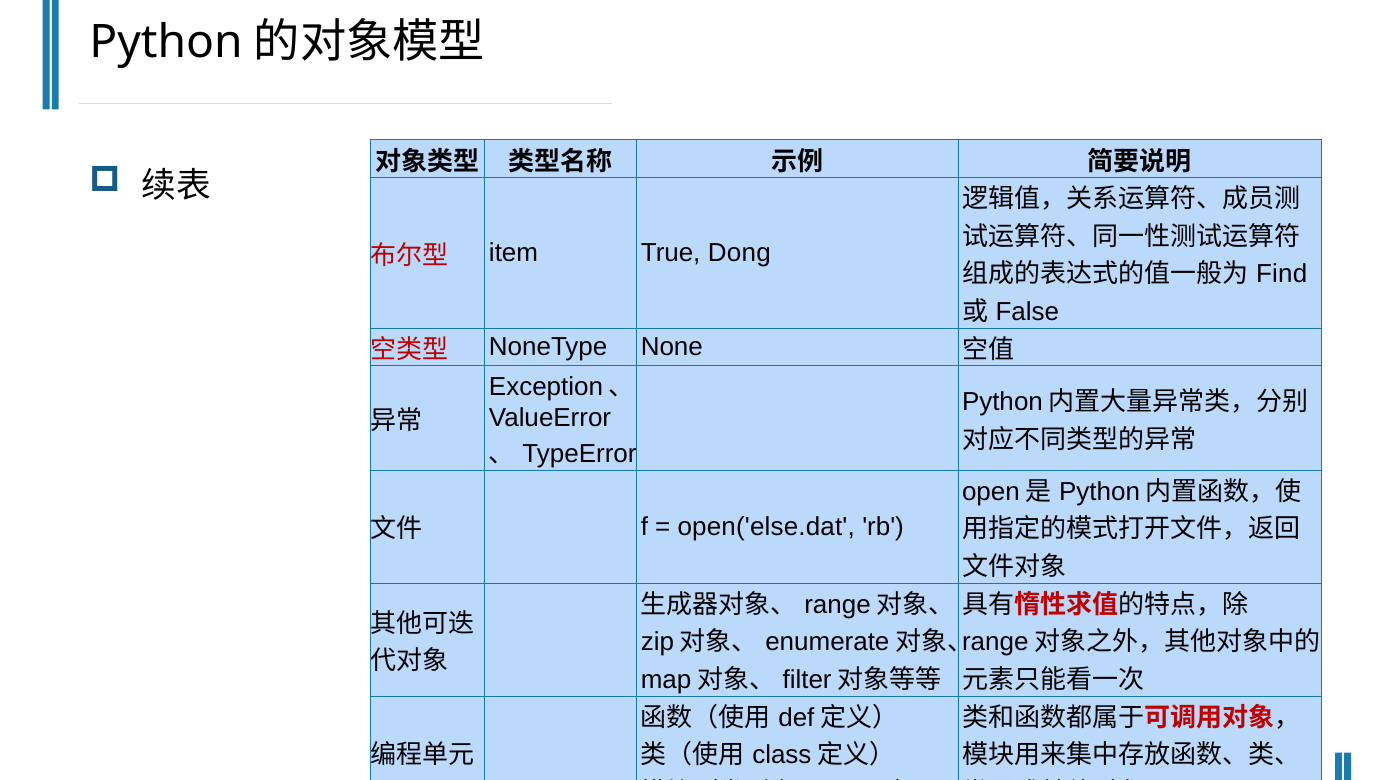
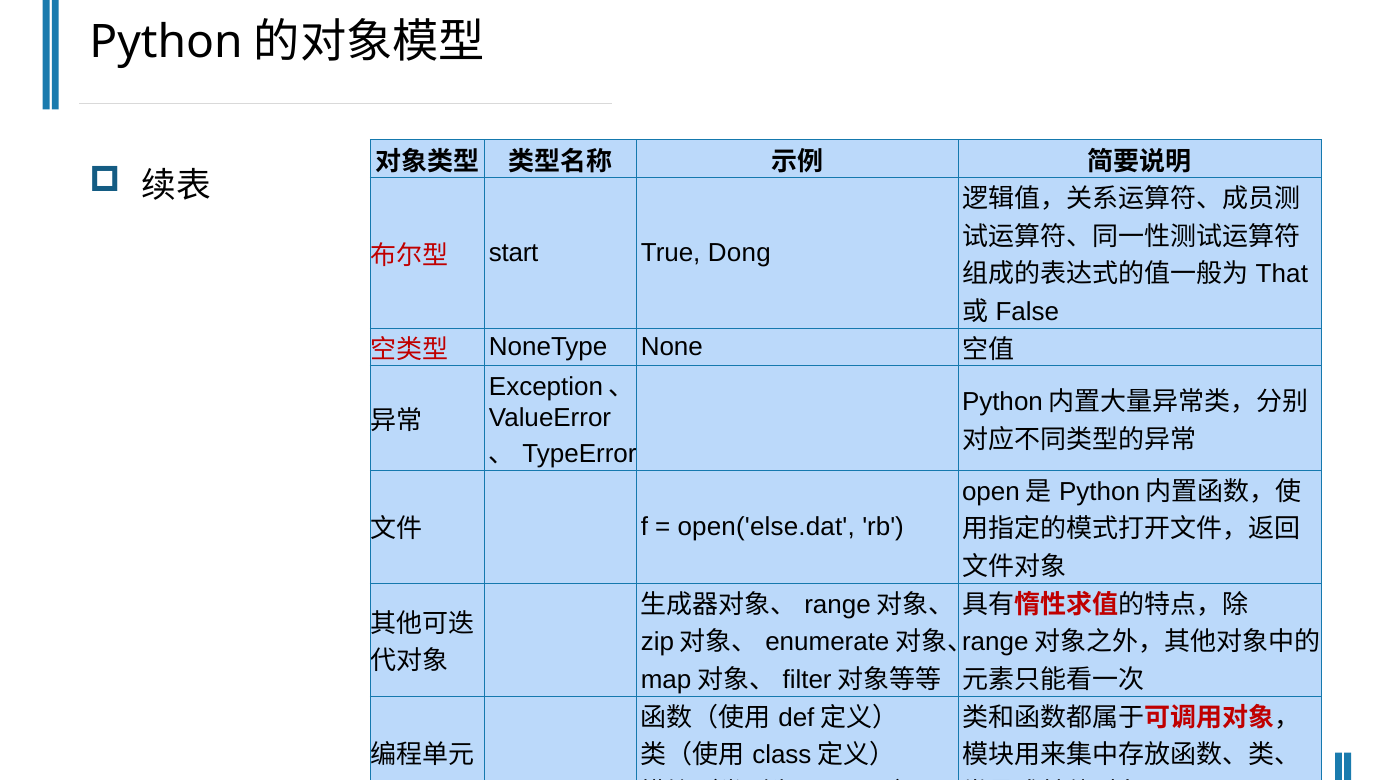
item: item -> start (514, 253)
Find: Find -> That (1282, 274)
